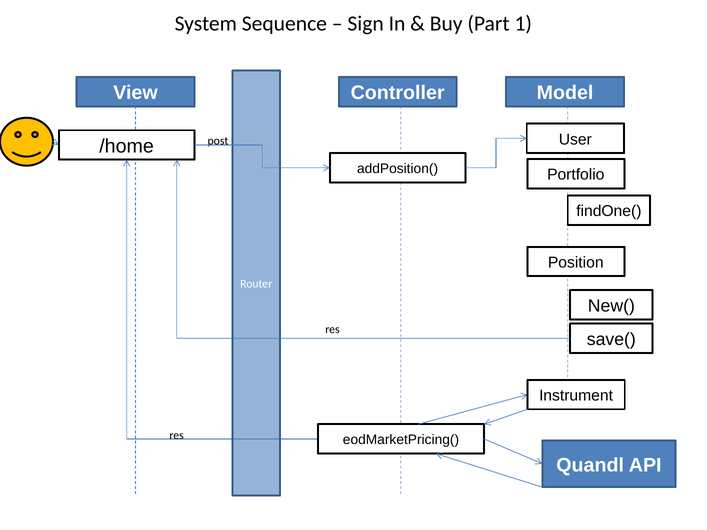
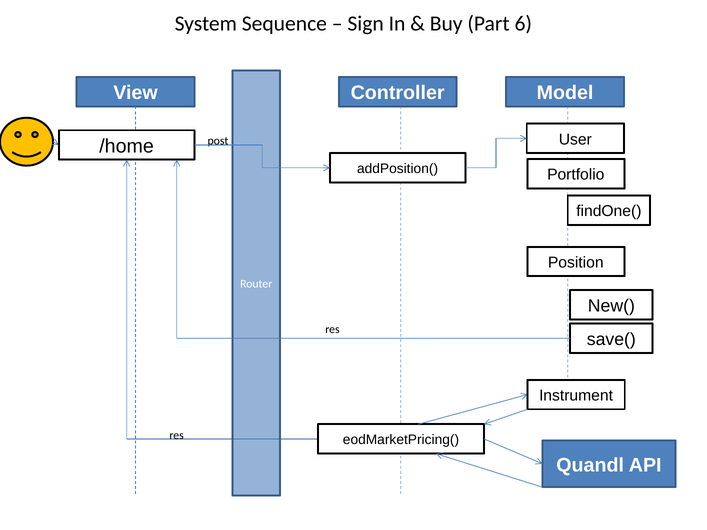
1: 1 -> 6 (523, 24)
